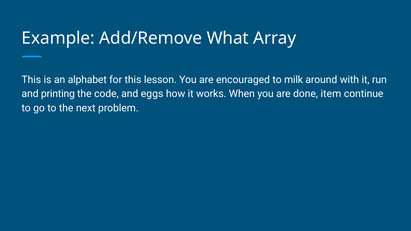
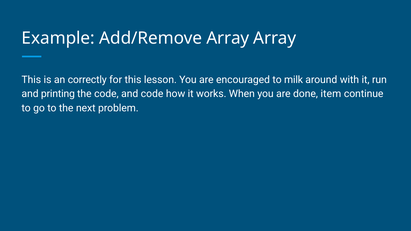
Add/Remove What: What -> Array (228, 38)
alphabet: alphabet -> correctly (87, 80)
and eggs: eggs -> code (152, 94)
